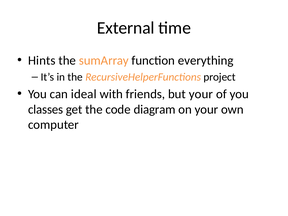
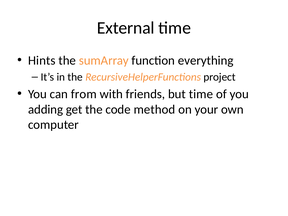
ideal: ideal -> from (84, 94)
but your: your -> time (201, 94)
classes: classes -> adding (46, 109)
diagram: diagram -> method (154, 109)
